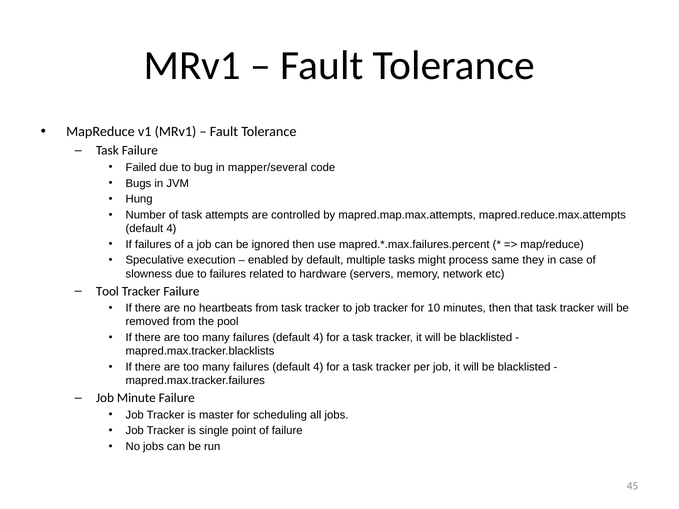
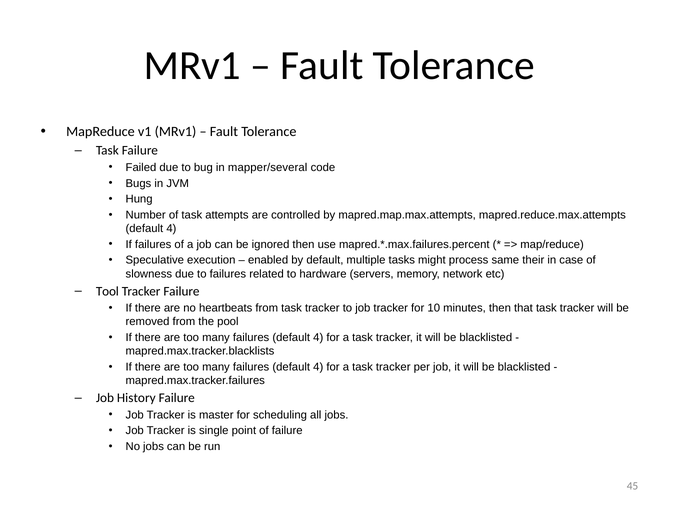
they: they -> their (533, 260)
Minute: Minute -> History (136, 398)
